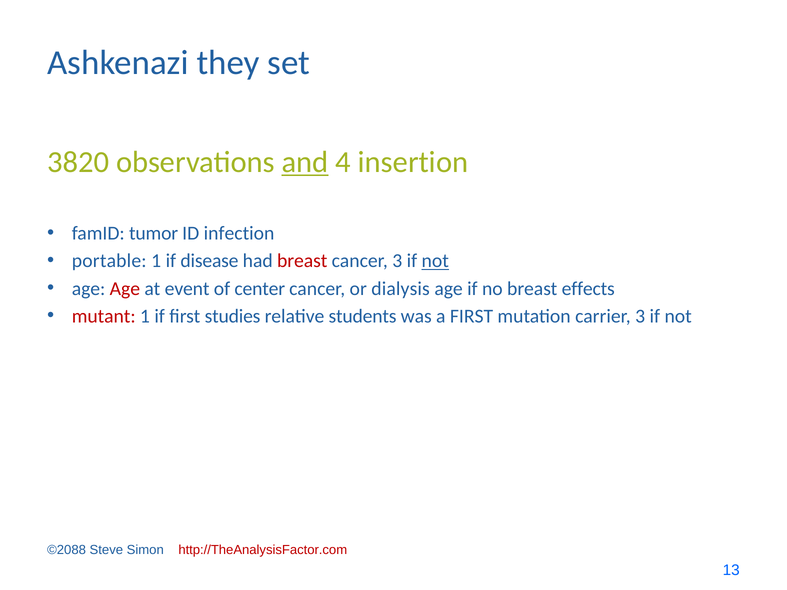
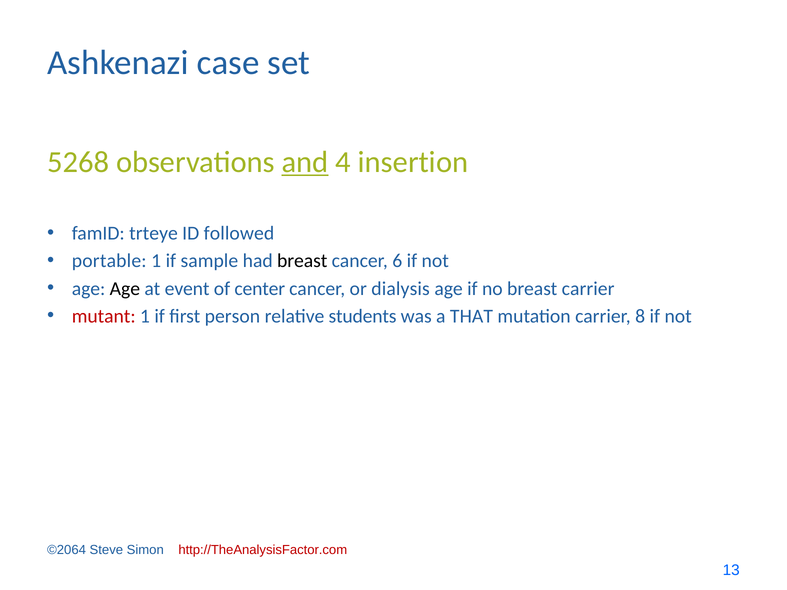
they: they -> case (228, 63)
3820: 3820 -> 5268 (78, 162)
tumor: tumor -> trteye (154, 234)
infection: infection -> followed (239, 234)
disease: disease -> sample (209, 261)
breast colour: red -> black (302, 261)
cancer 3: 3 -> 6 (397, 261)
not underline: present -> none (435, 261)
Age colour: red -> black (125, 289)
breast effects: effects -> carrier (588, 289)
studies: studies -> person (232, 316)
a FIRST: FIRST -> THAT (472, 316)
carrier 3: 3 -> 8 (640, 316)
©2088: ©2088 -> ©2064 (67, 550)
